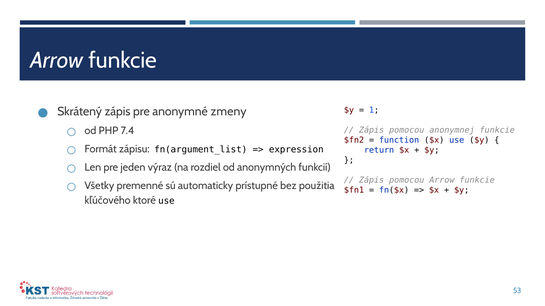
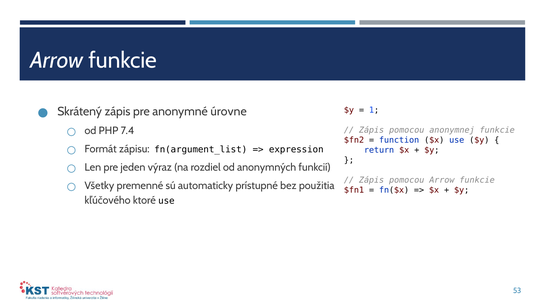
zmeny: zmeny -> úrovne (229, 112)
